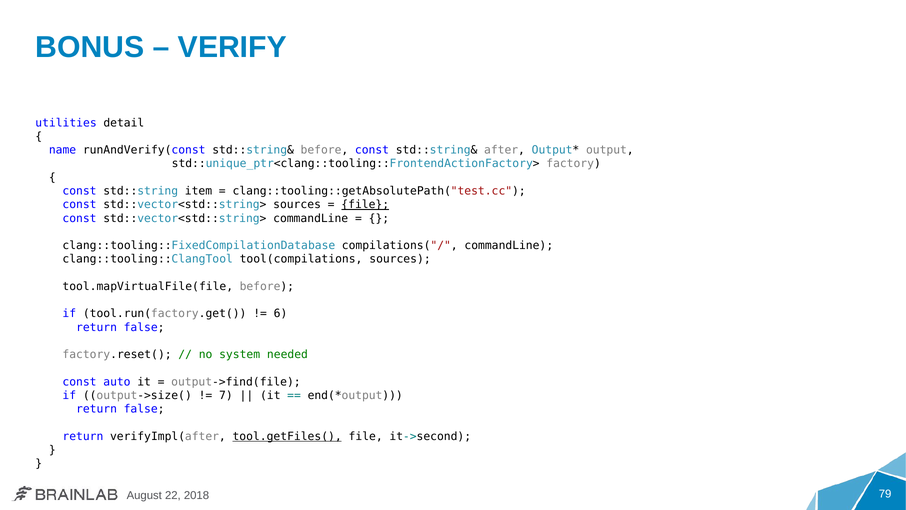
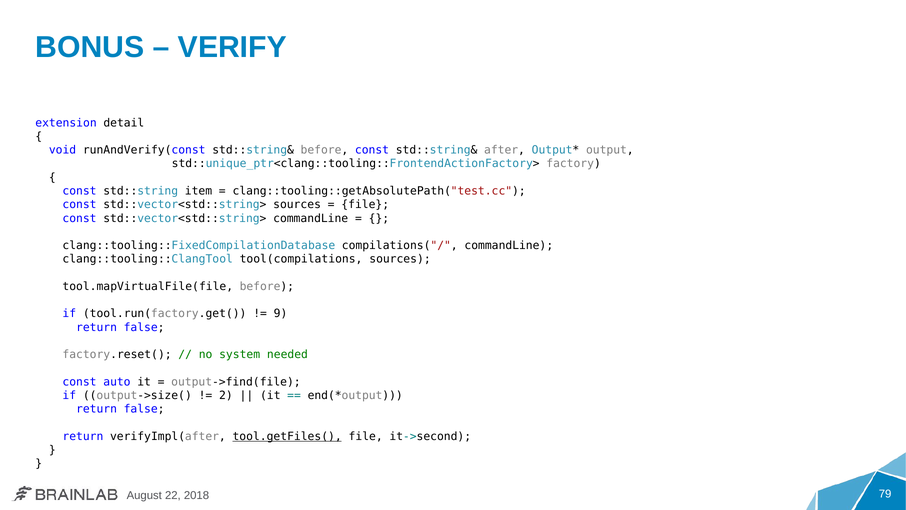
utilities: utilities -> extension (66, 123)
name: name -> void (63, 150)
file underline: present -> none (365, 204)
6: 6 -> 9 (281, 313)
7: 7 -> 2 (226, 395)
